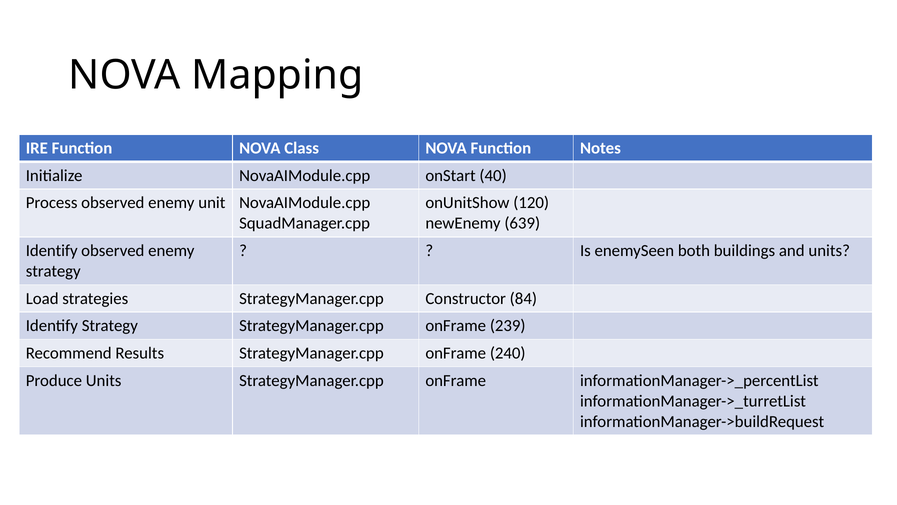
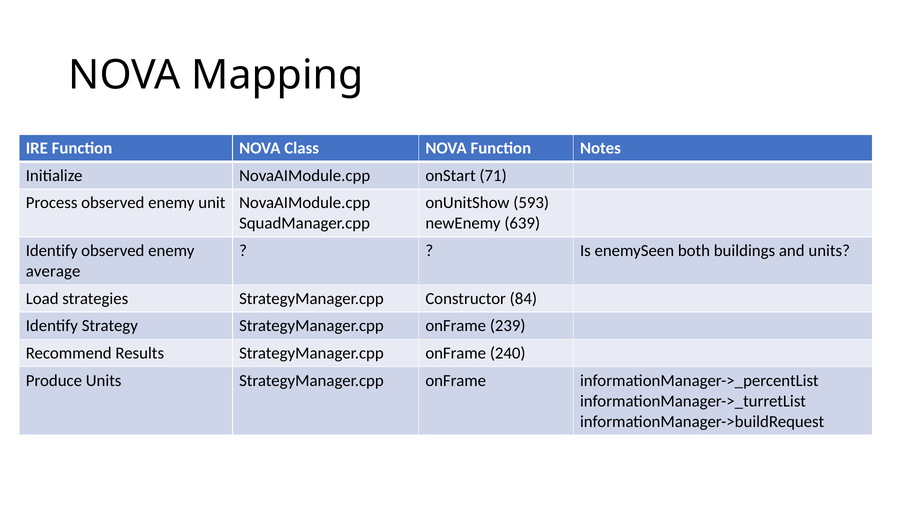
40: 40 -> 71 (493, 175)
120: 120 -> 593 (531, 203)
strategy: strategy -> average (53, 271)
